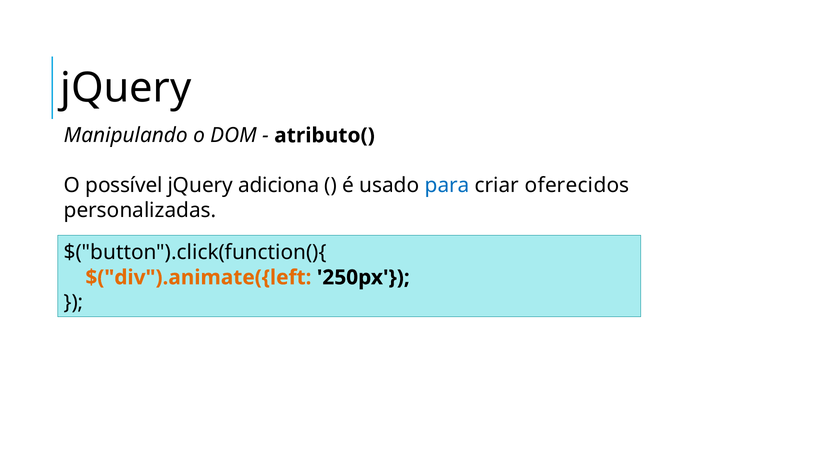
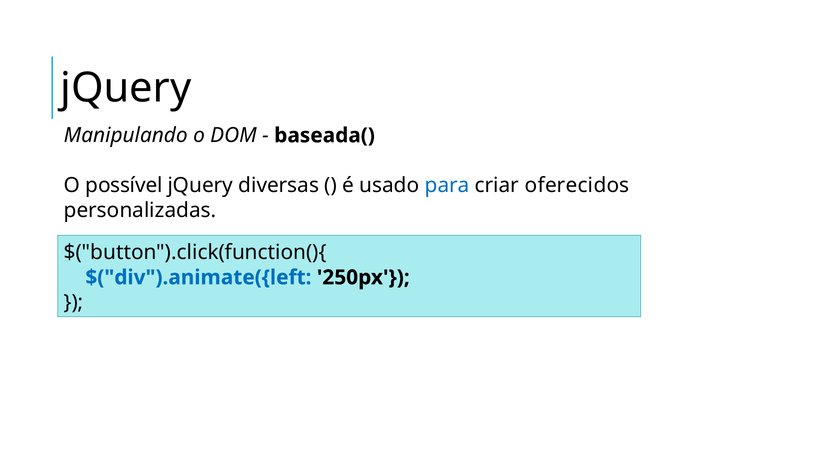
atributo(: atributo( -> baseada( (325, 135)
adiciona: adiciona -> diversas (279, 186)
$("div").animate({left colour: orange -> blue (198, 277)
